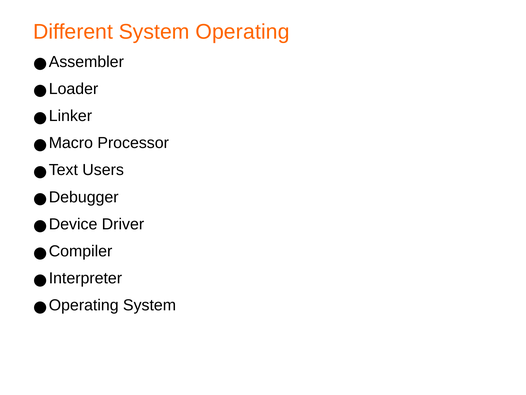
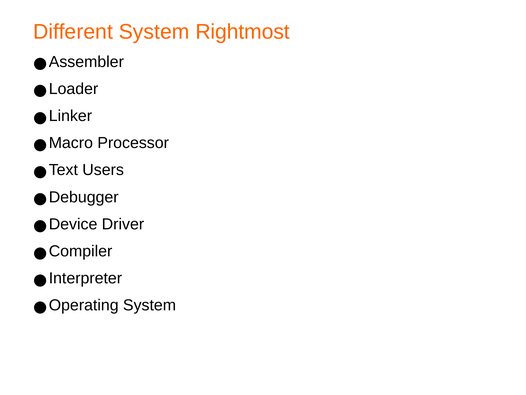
System Operating: Operating -> Rightmost (243, 32)
